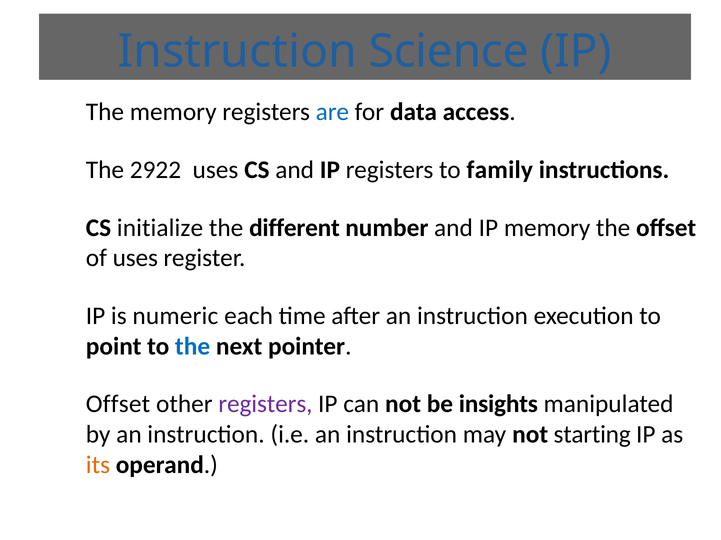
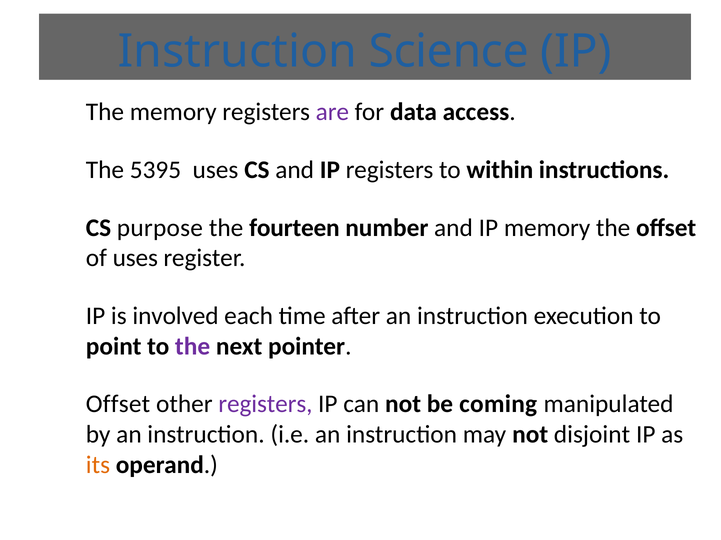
are colour: blue -> purple (332, 112)
2922: 2922 -> 5395 (155, 170)
family: family -> within (500, 170)
initialize: initialize -> purpose (160, 228)
different: different -> fourteen (294, 228)
numeric: numeric -> involved (176, 316)
the colour: blue -> purple (193, 347)
insights: insights -> coming (498, 405)
starting: starting -> disjoint (592, 435)
